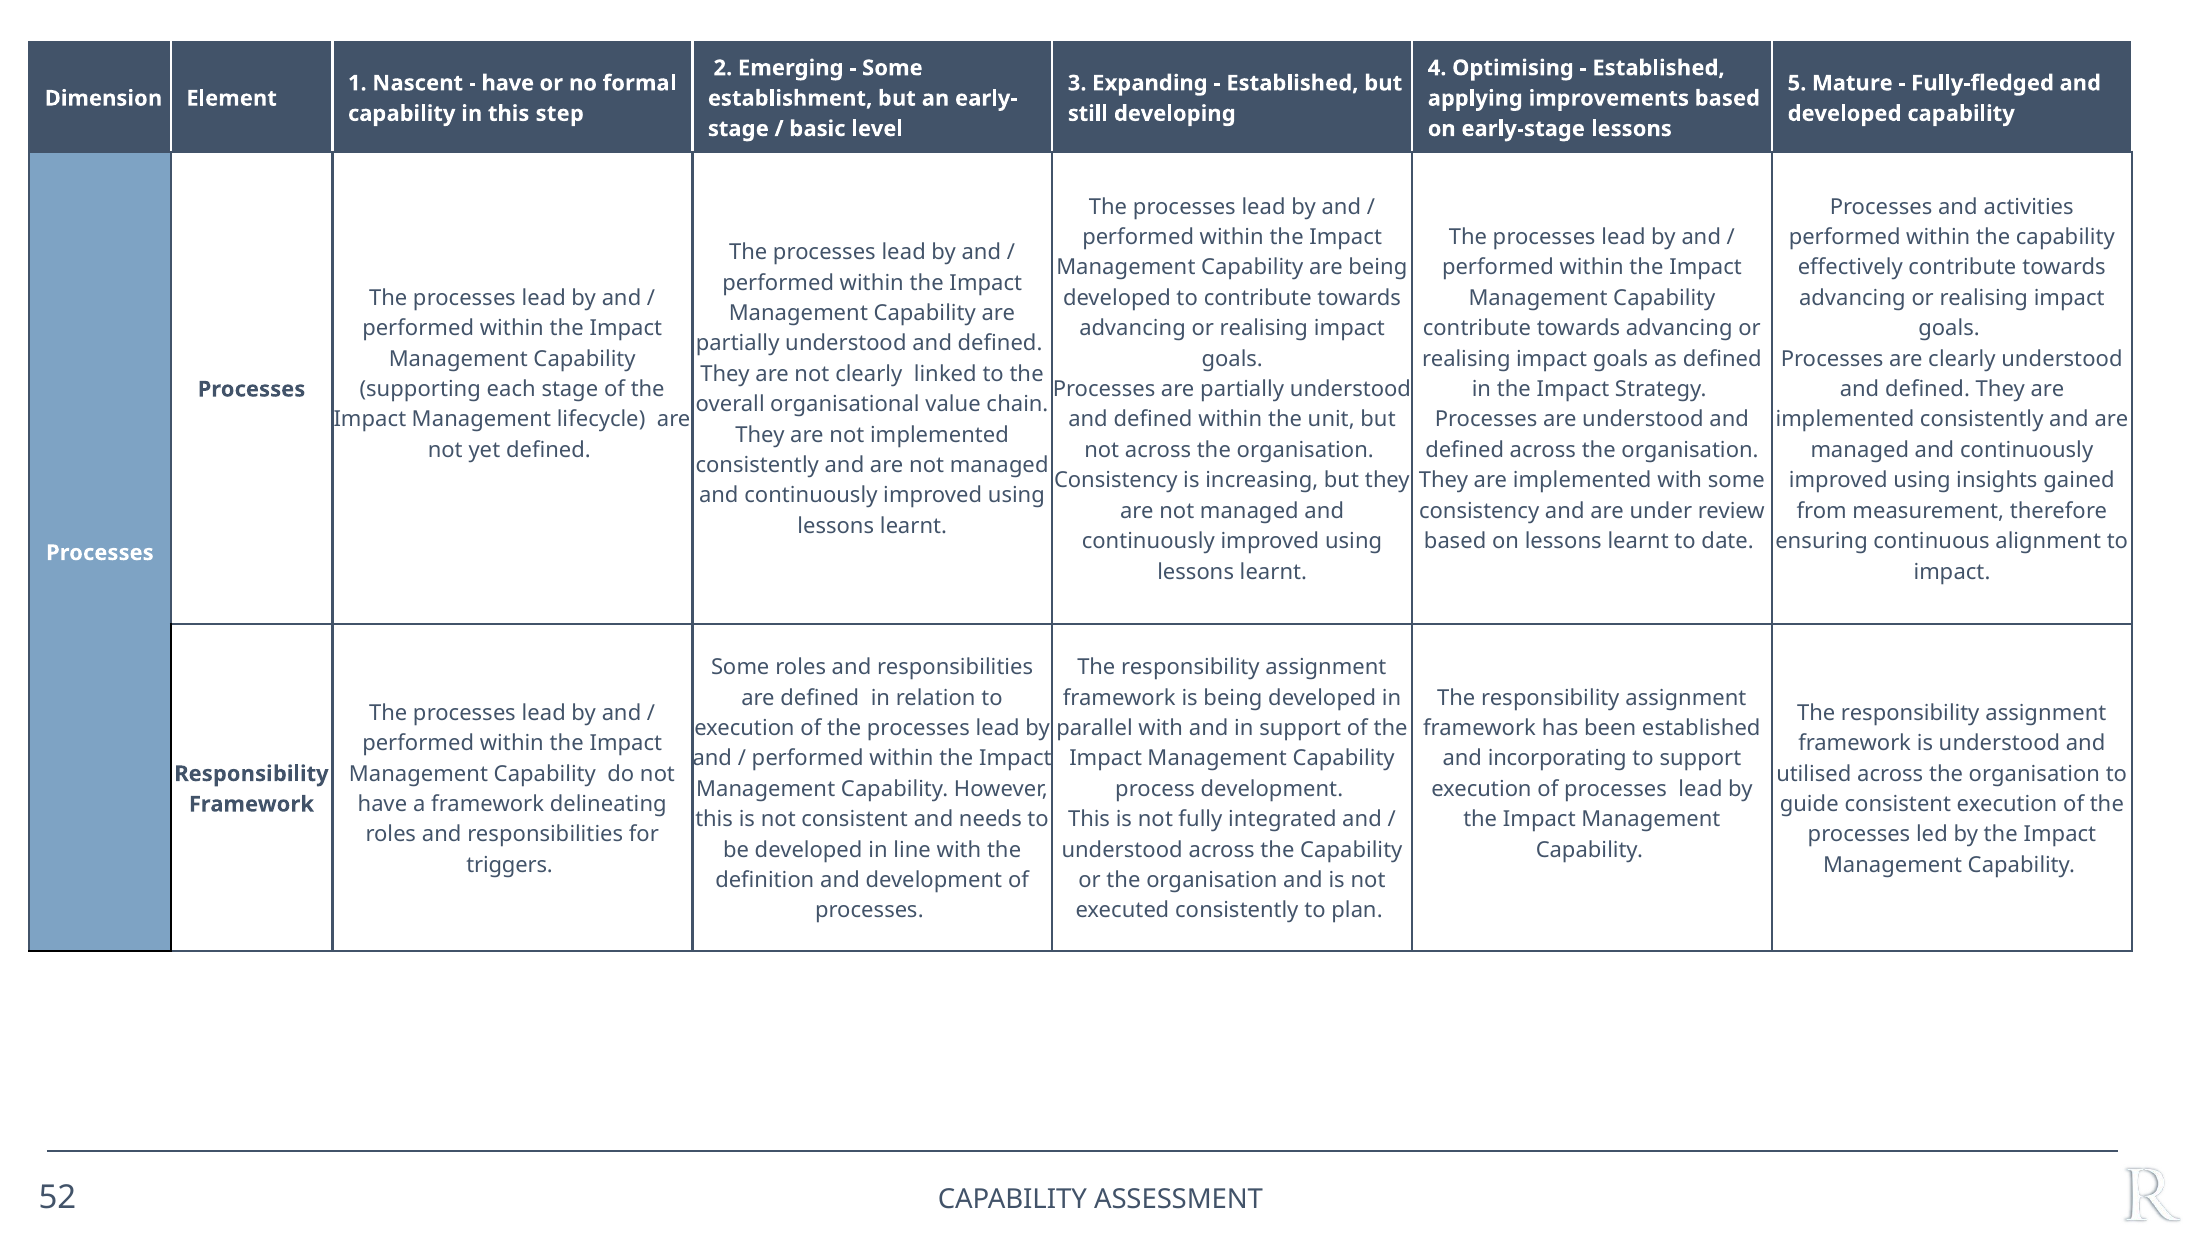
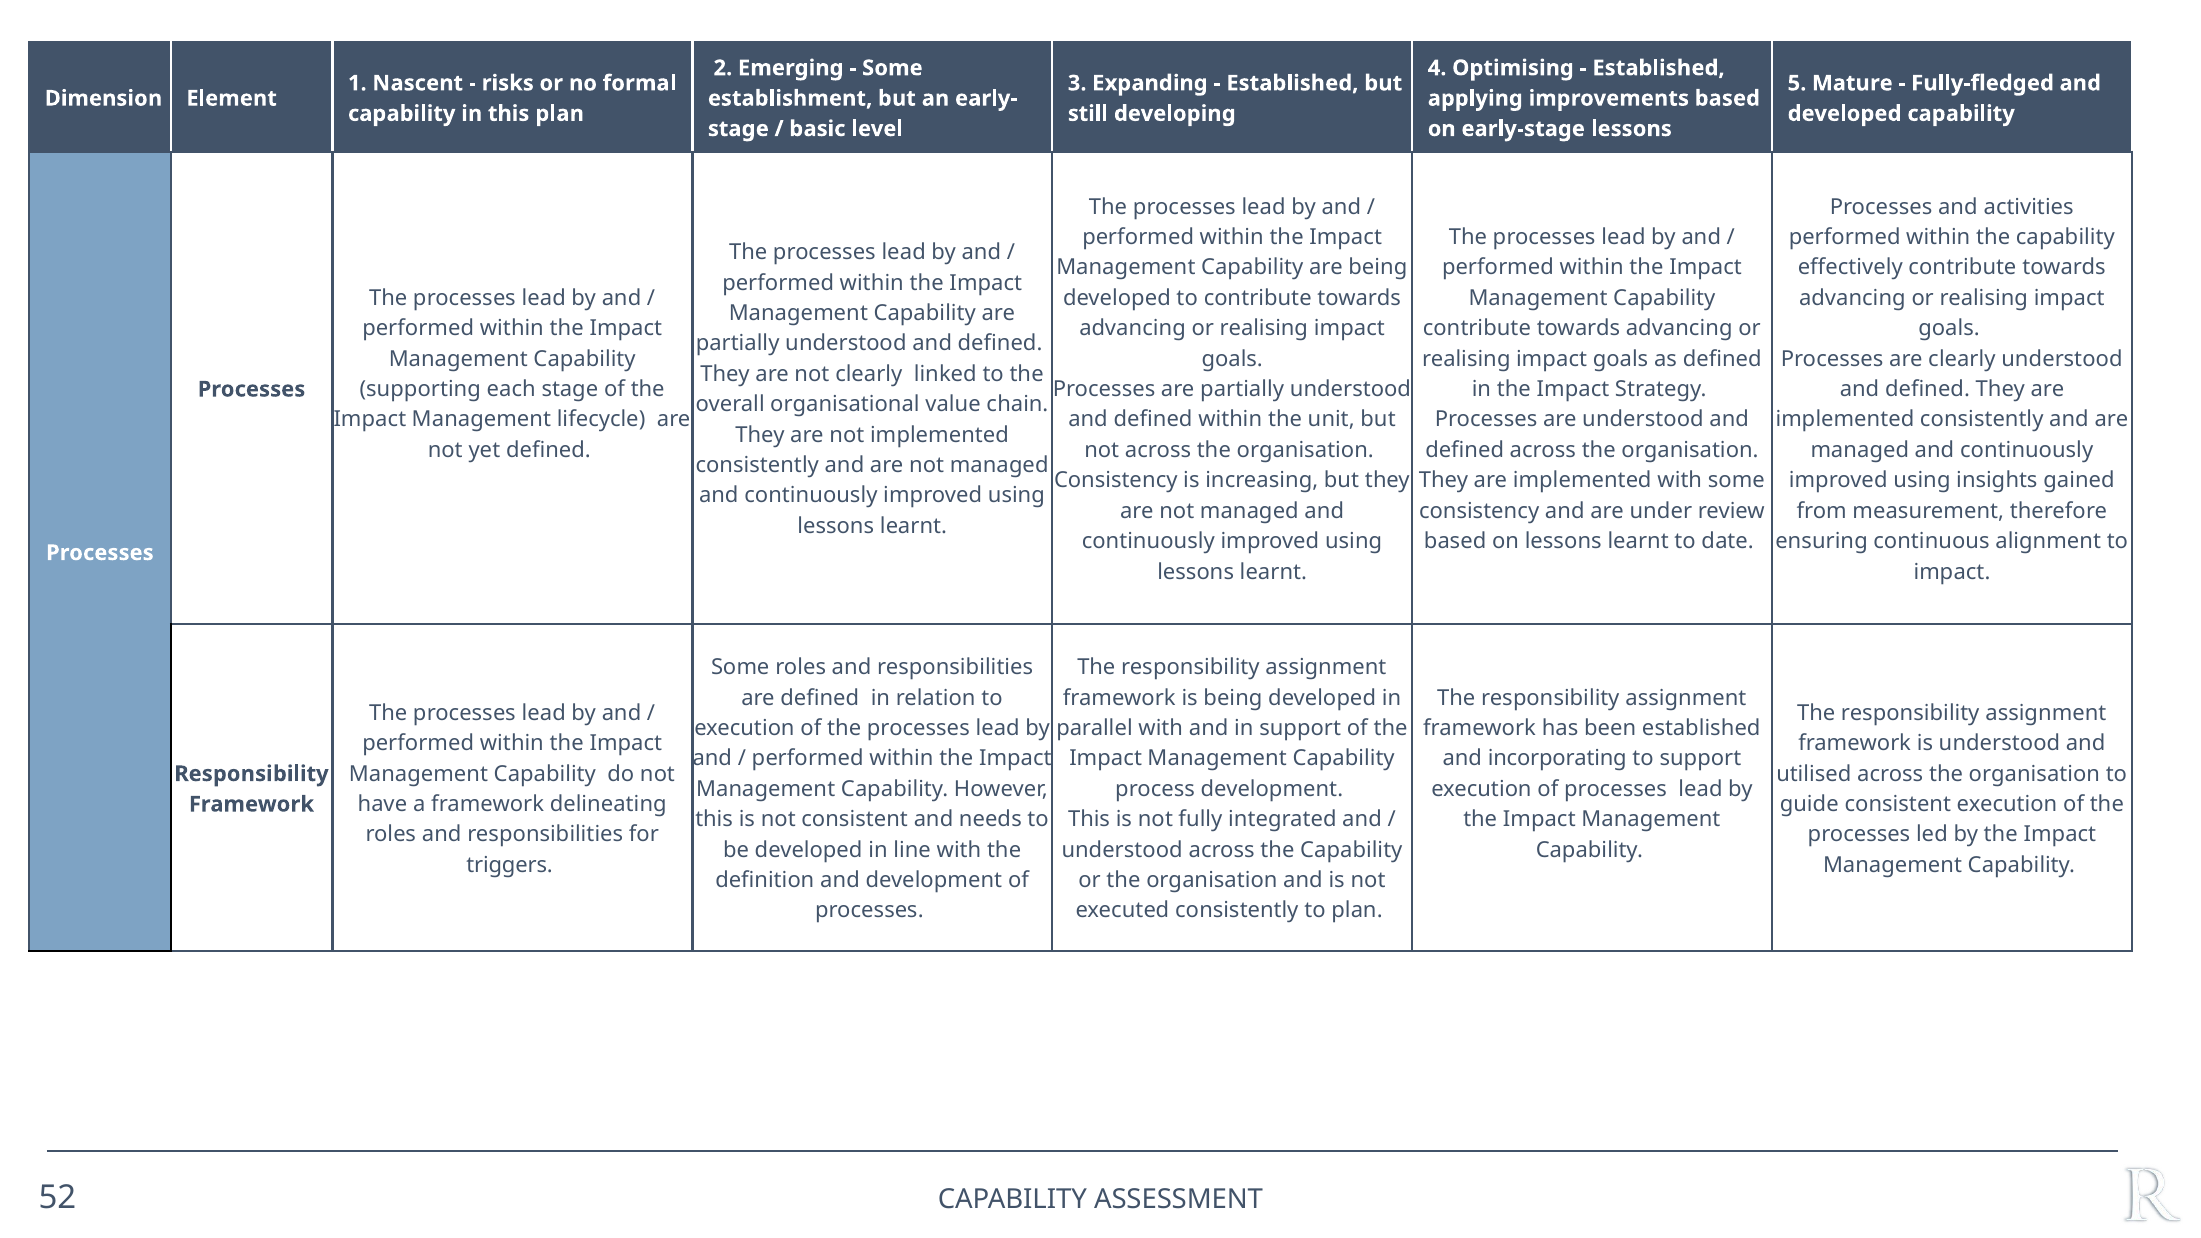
have: have -> risks (508, 83)
this step: step -> plan (560, 114)
